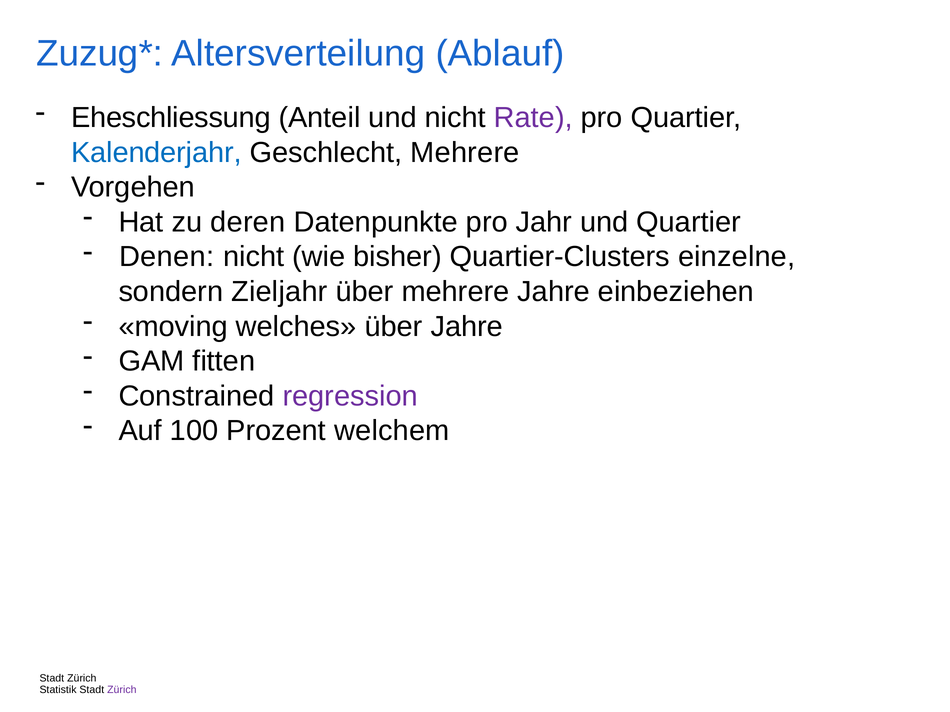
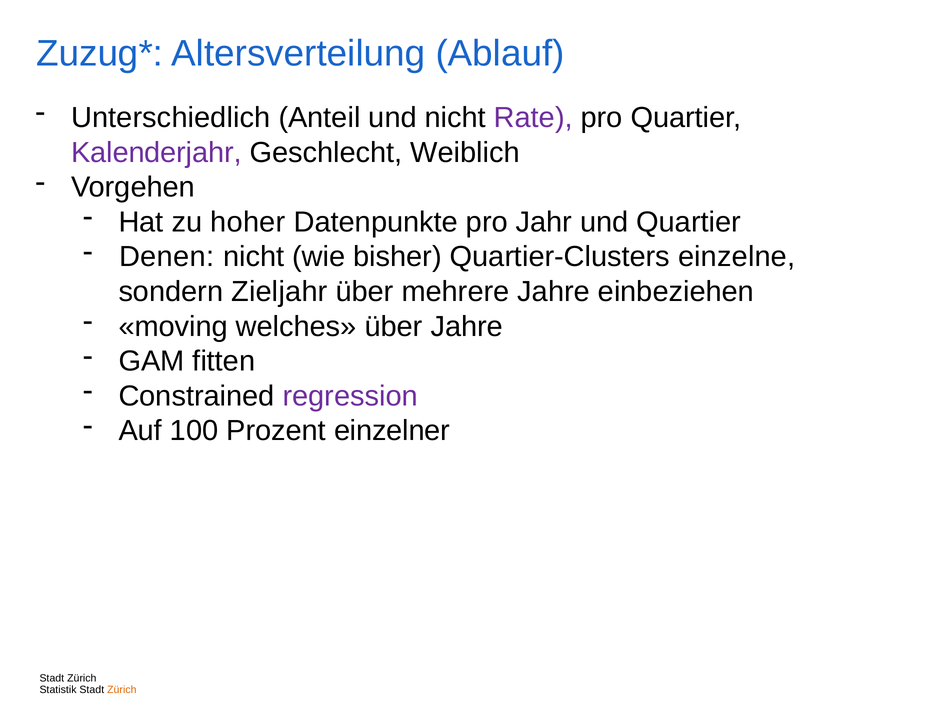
Eheschliessung: Eheschliessung -> Unterschiedlich (171, 118)
Kalenderjahr colour: blue -> purple (156, 153)
Geschlecht Mehrere: Mehrere -> Weiblich (465, 153)
deren: deren -> hoher (248, 222)
welchem: welchem -> einzelner (392, 431)
Zürich colour: purple -> orange (122, 690)
